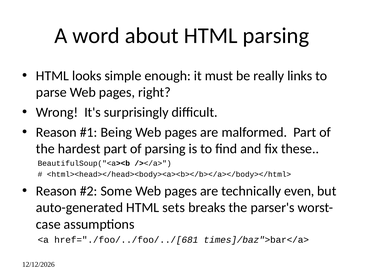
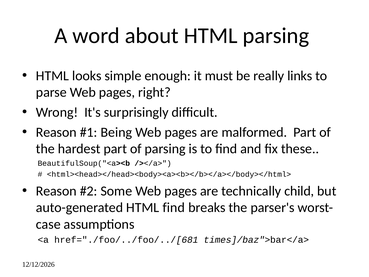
even: even -> child (299, 191)
HTML sets: sets -> find (174, 207)
